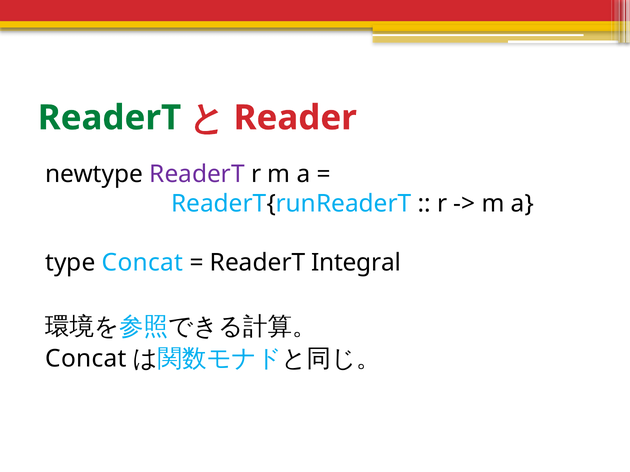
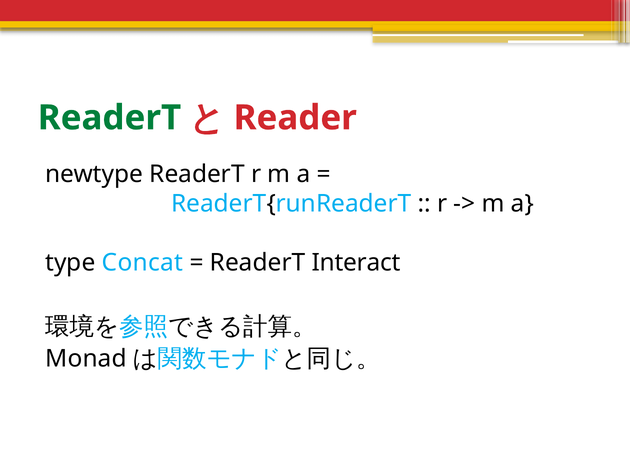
ReaderT colour: purple -> black (197, 174)
Integral: Integral -> Interact (356, 263)
Concat: Concat -> Monad (86, 359)
